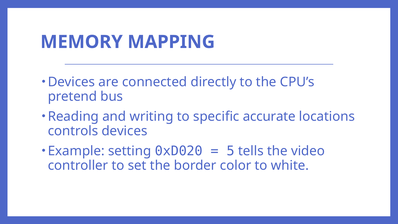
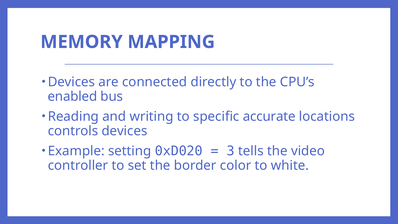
pretend: pretend -> enabled (72, 96)
5: 5 -> 3 (231, 151)
